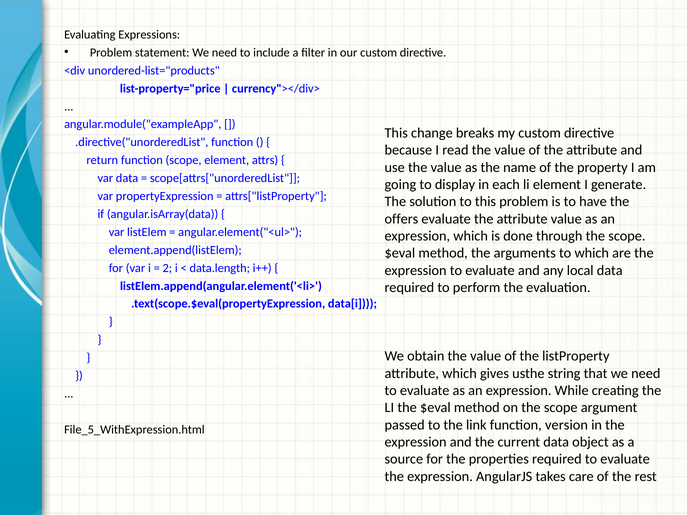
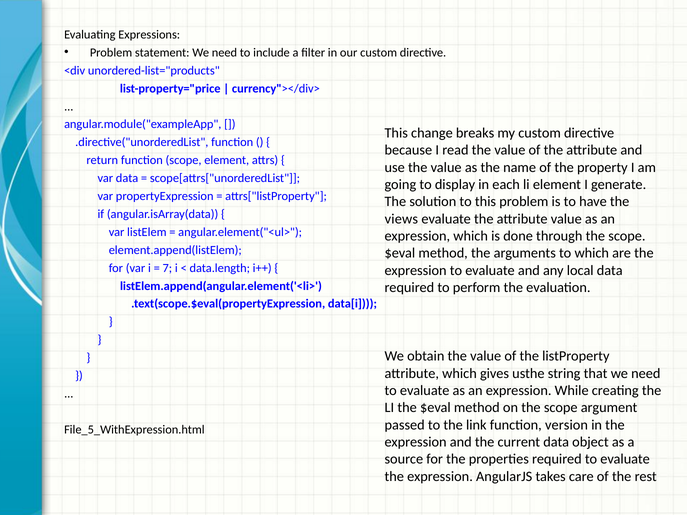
offers: offers -> views (401, 219)
2: 2 -> 7 (167, 268)
